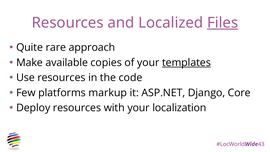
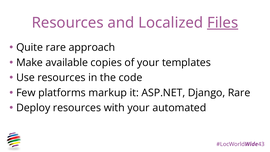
templates underline: present -> none (186, 63)
Django Core: Core -> Rare (239, 93)
localization: localization -> automated (179, 108)
